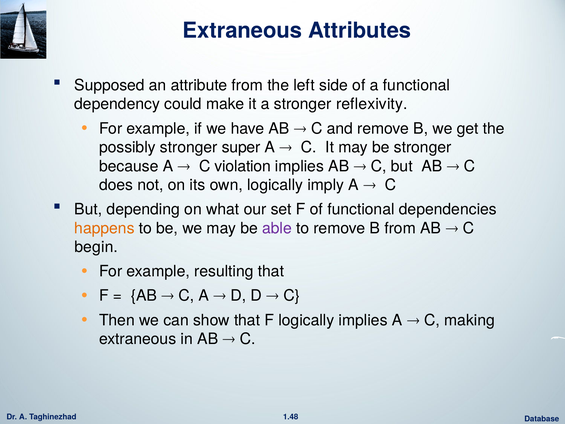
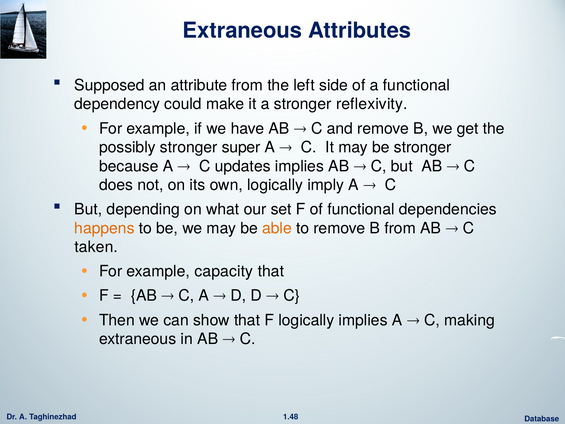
violation: violation -> updates (243, 166)
able colour: purple -> orange (277, 228)
begin: begin -> taken (96, 247)
resulting: resulting -> capacity (224, 271)
